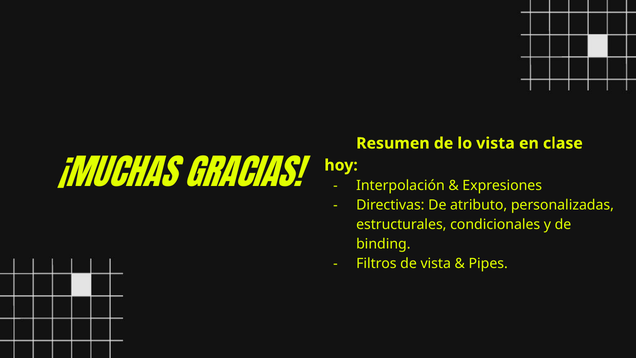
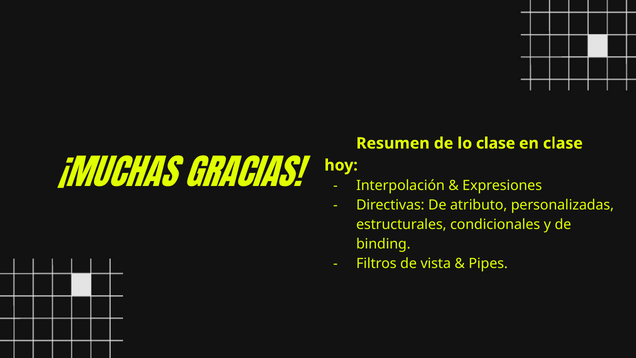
lo vista: vista -> clase (496, 143)
